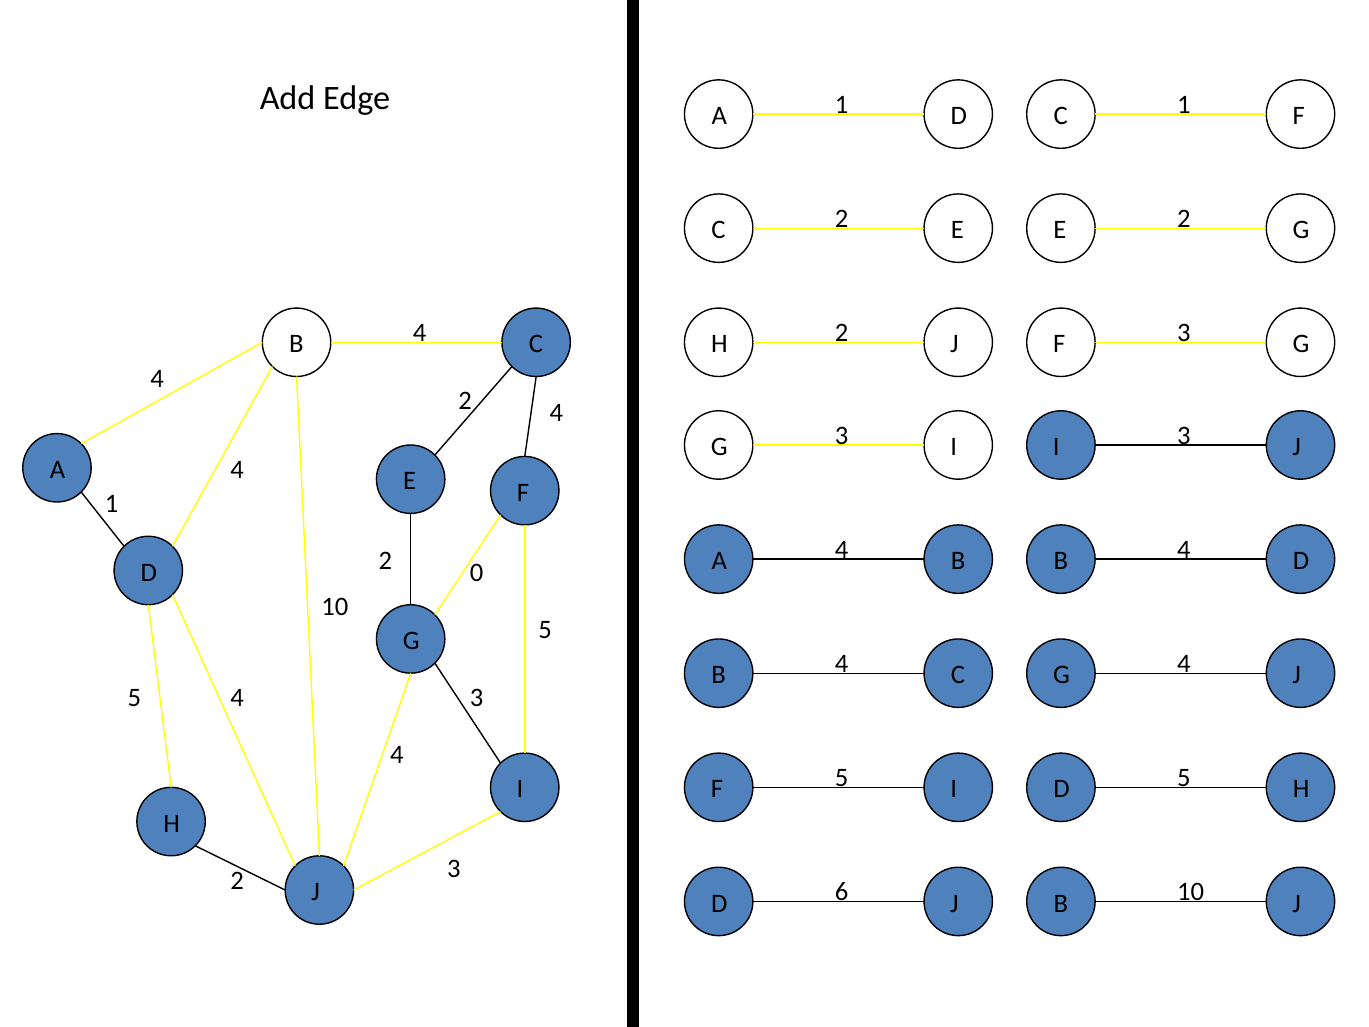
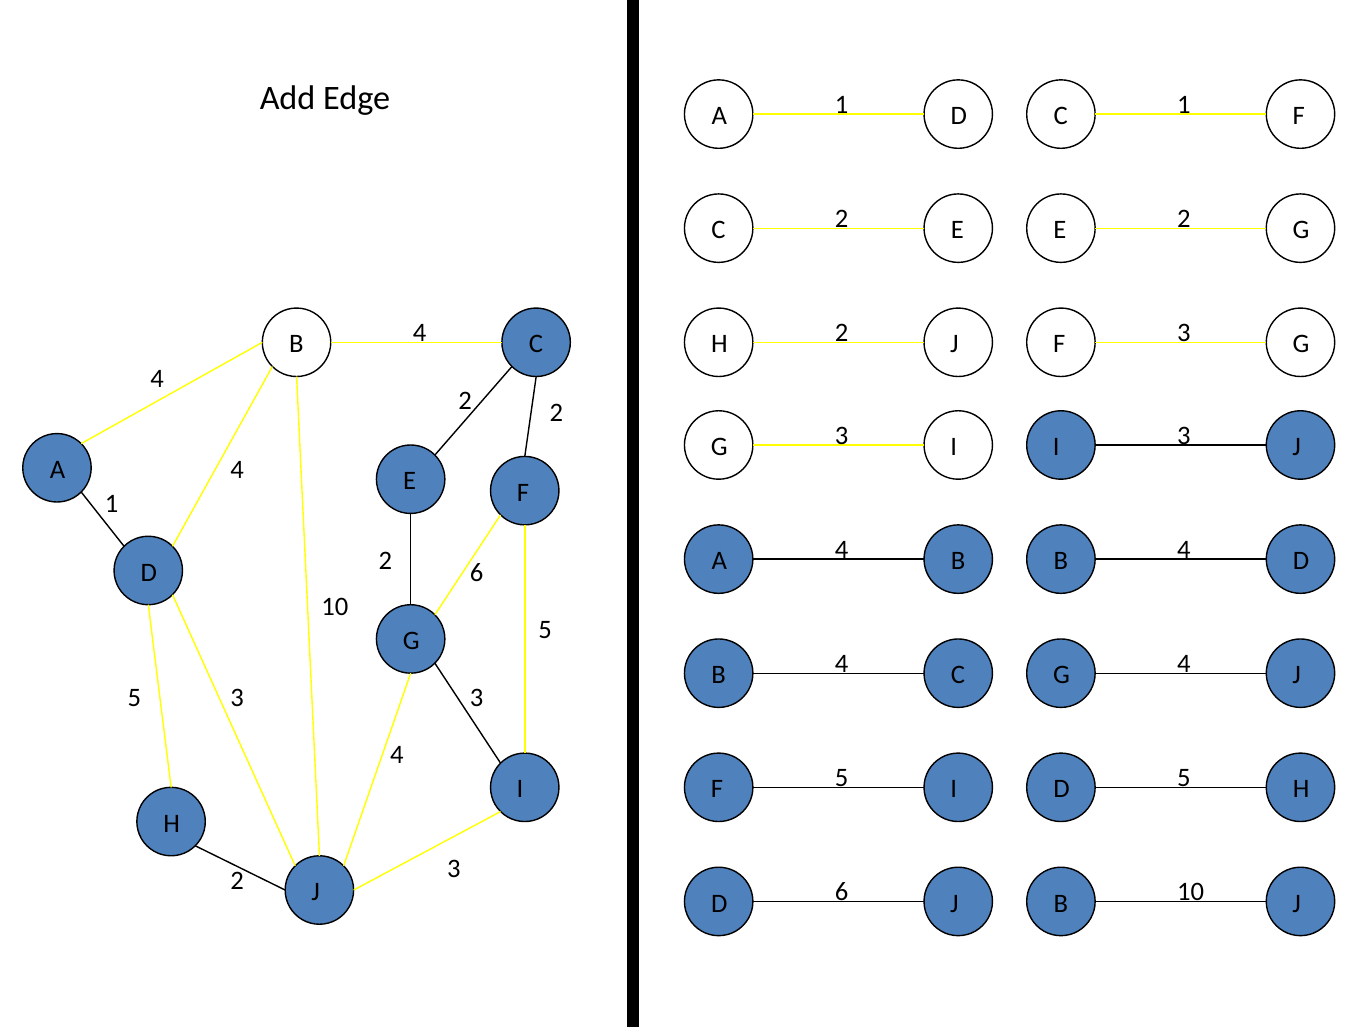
2 4: 4 -> 2 (556, 412)
2 0: 0 -> 6 (477, 572)
4: 4 -> 3 (237, 698)
